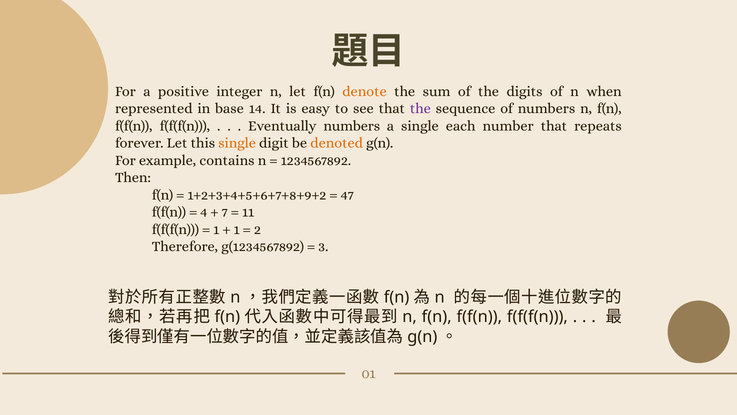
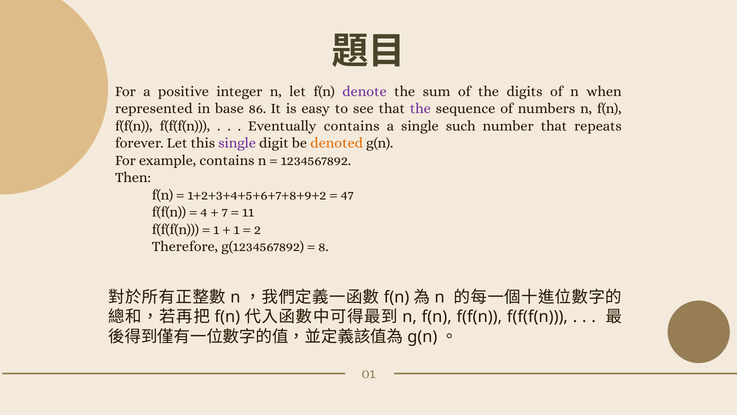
denote colour: orange -> purple (365, 91)
14: 14 -> 86 (257, 109)
Eventually numbers: numbers -> contains (352, 126)
each: each -> such (461, 126)
single colour: orange -> purple (237, 143)
3: 3 -> 8 (323, 246)
